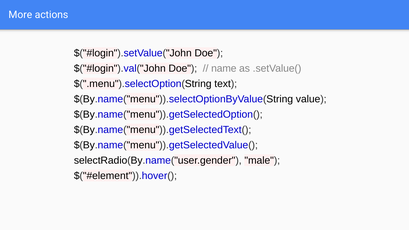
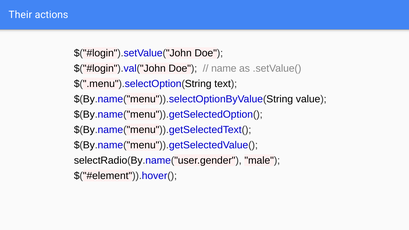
More: More -> Their (20, 15)
